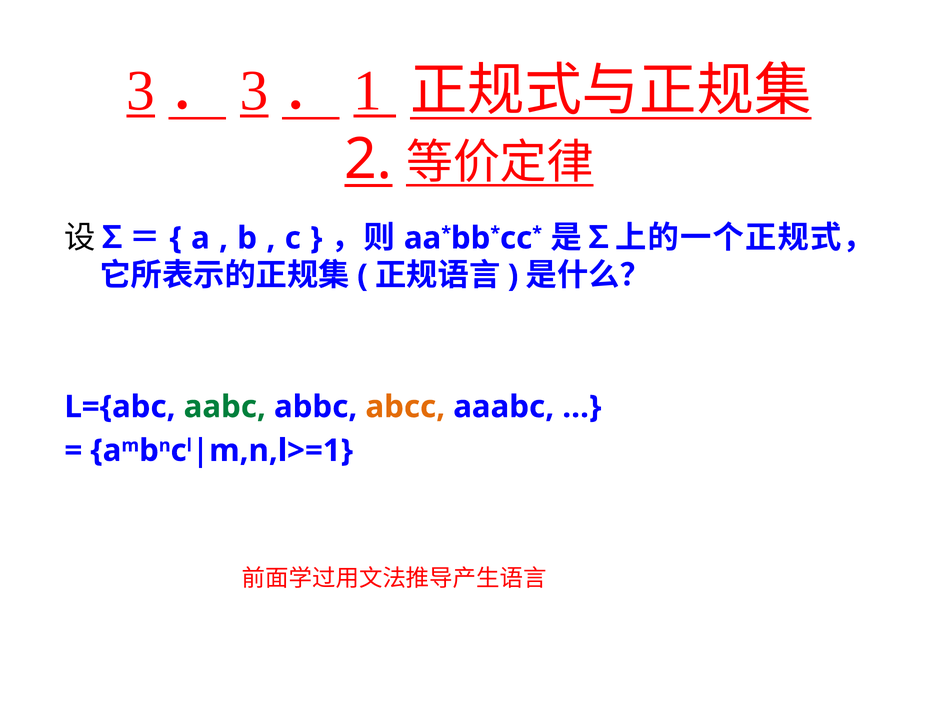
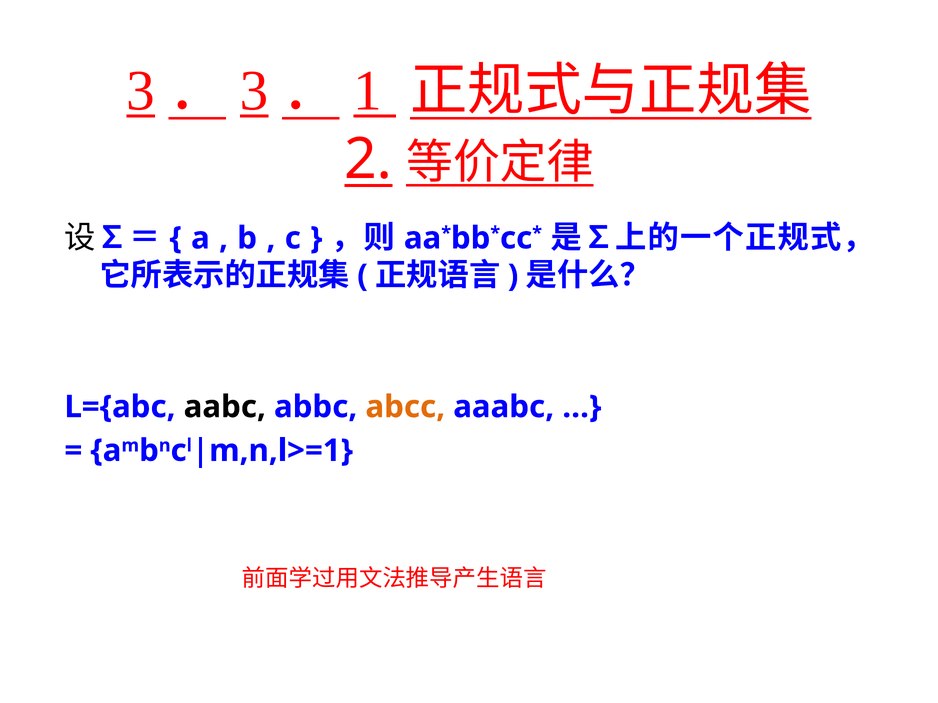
aabc colour: green -> black (225, 407)
